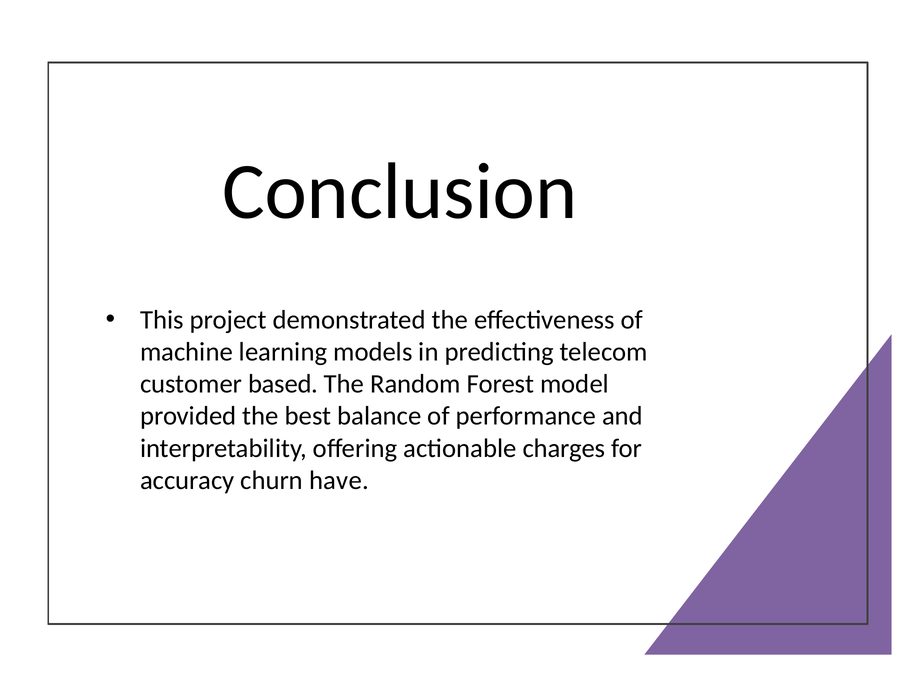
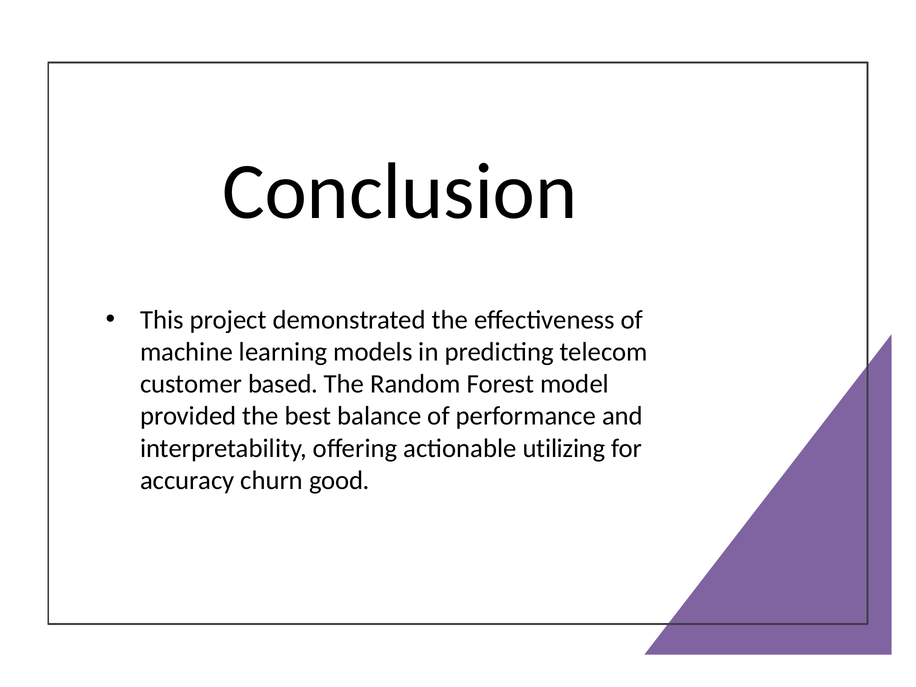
charges: charges -> utilizing (564, 448)
have: have -> good (339, 480)
